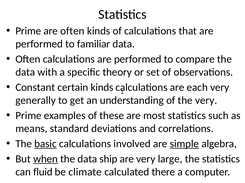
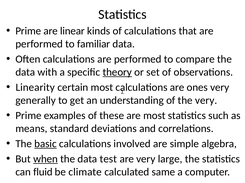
are often: often -> linear (72, 31)
theory underline: none -> present (117, 72)
Constant: Constant -> Linearity (35, 88)
certain kinds: kinds -> most (102, 88)
each: each -> ones (197, 88)
simple underline: present -> none (184, 144)
ship: ship -> test (108, 160)
there: there -> same (163, 173)
